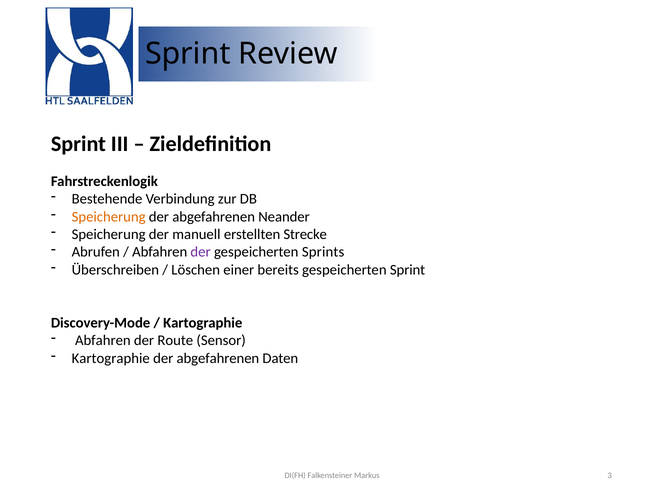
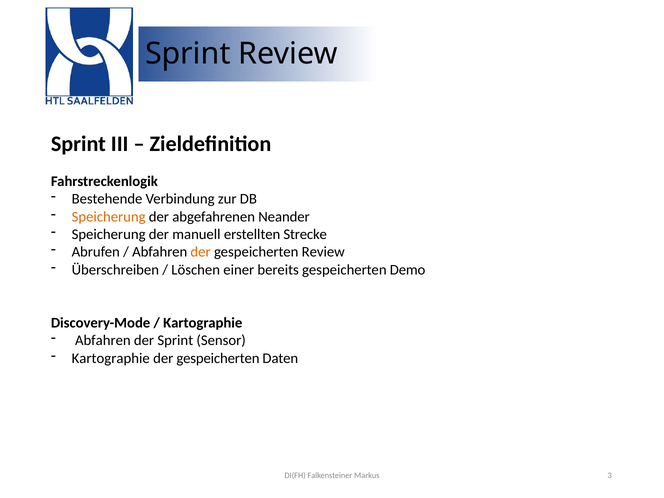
der colour: purple -> orange (201, 252)
gespeicherten Sprints: Sprints -> Review (323, 252)
gespeicherten Sprint: Sprint -> Demo (408, 270)
der Route: Route -> Sprint (175, 341)
abgefahrenen: abgefahrenen -> gespeicherten (218, 358)
